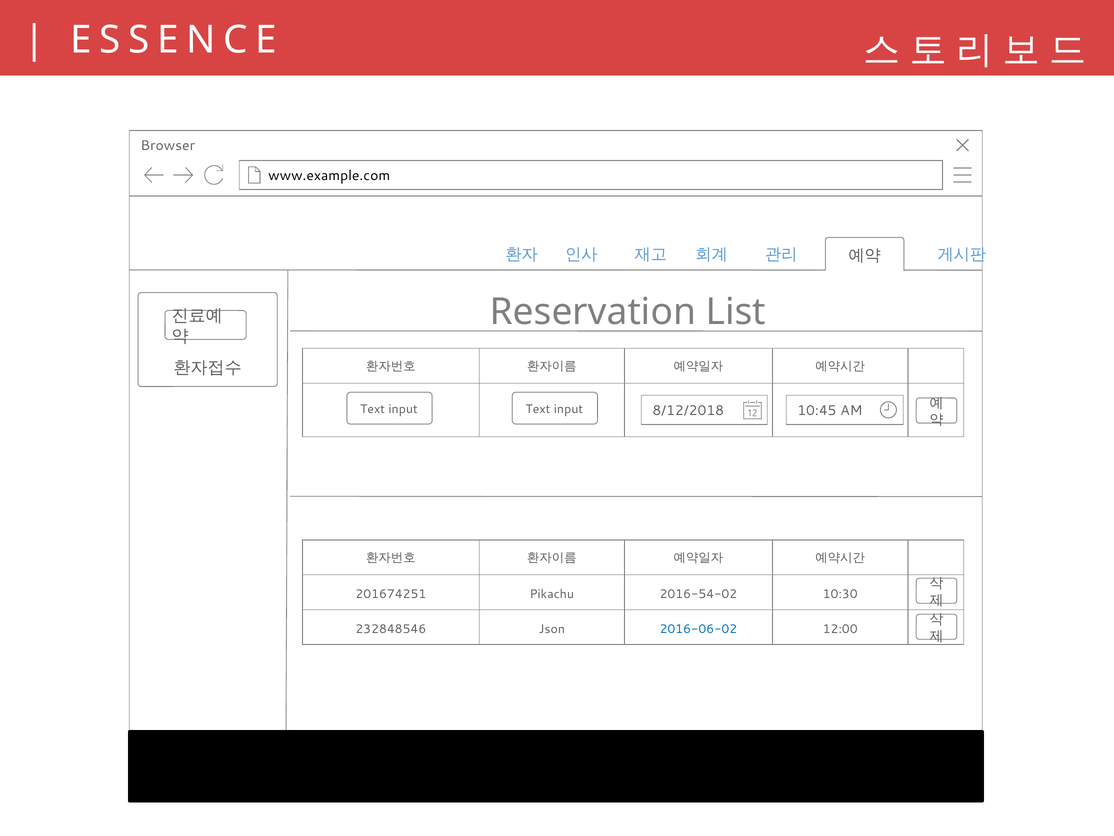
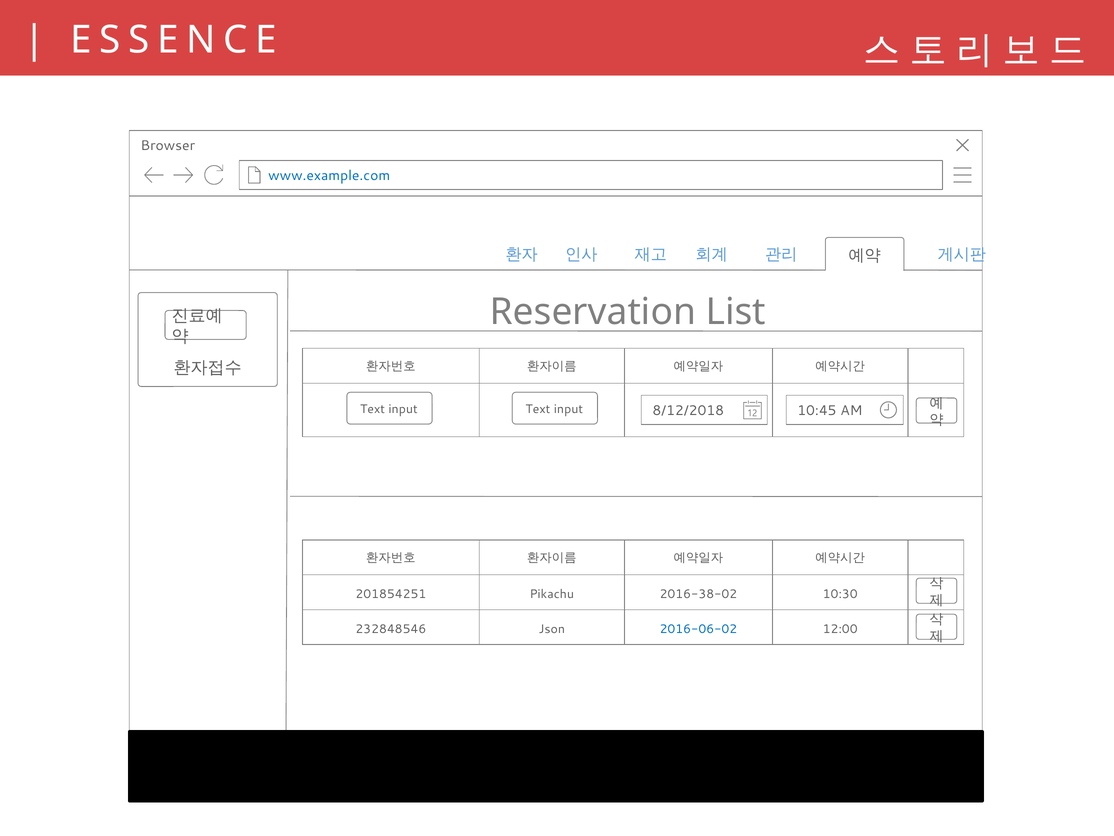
www.example.com colour: black -> blue (329, 176)
201674251: 201674251 -> 201854251 (391, 594)
2016-54-02: 2016-54-02 -> 2016-38-02 (698, 594)
